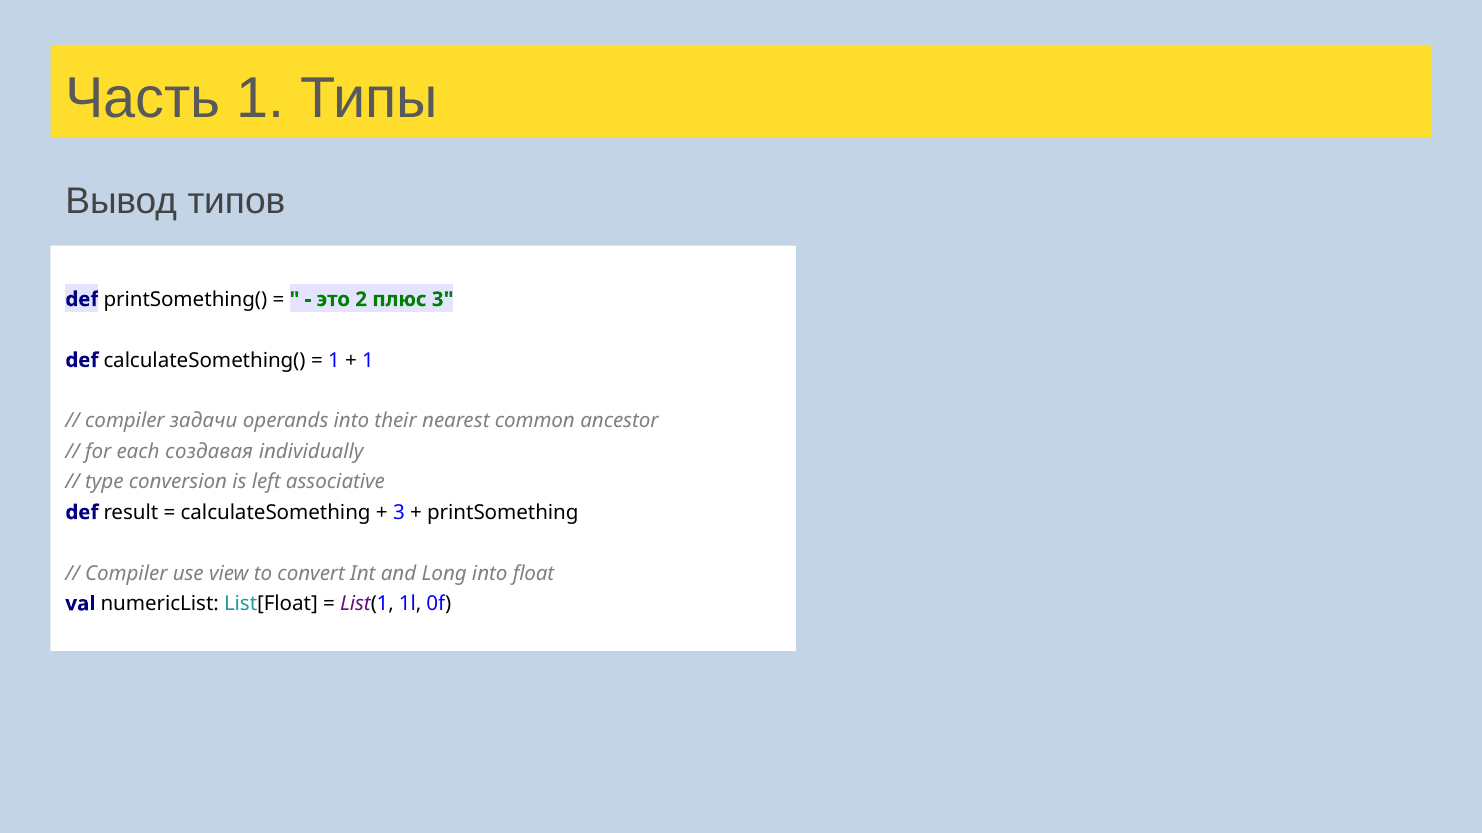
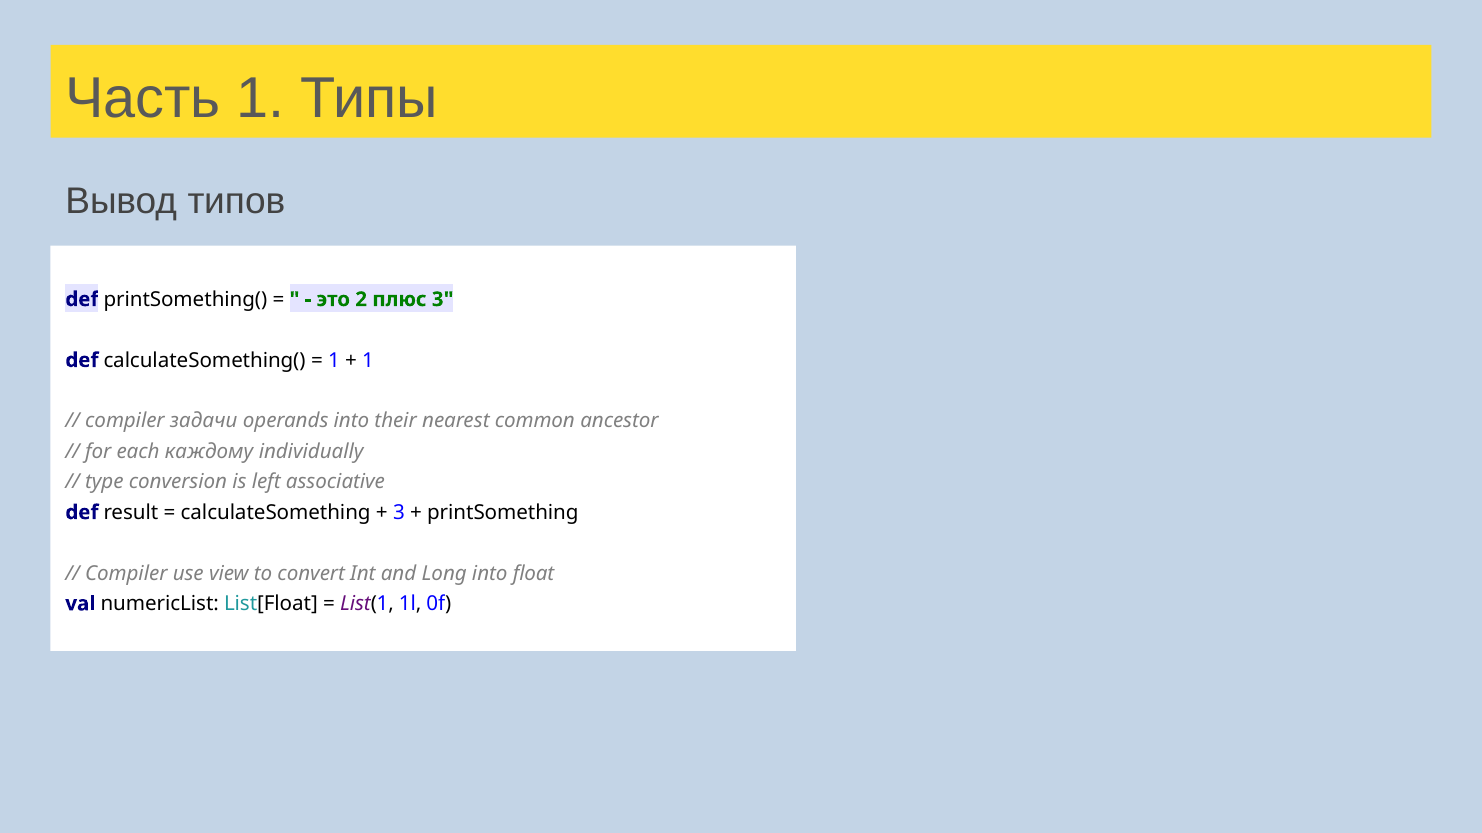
создавая: создавая -> каждому (209, 452)
